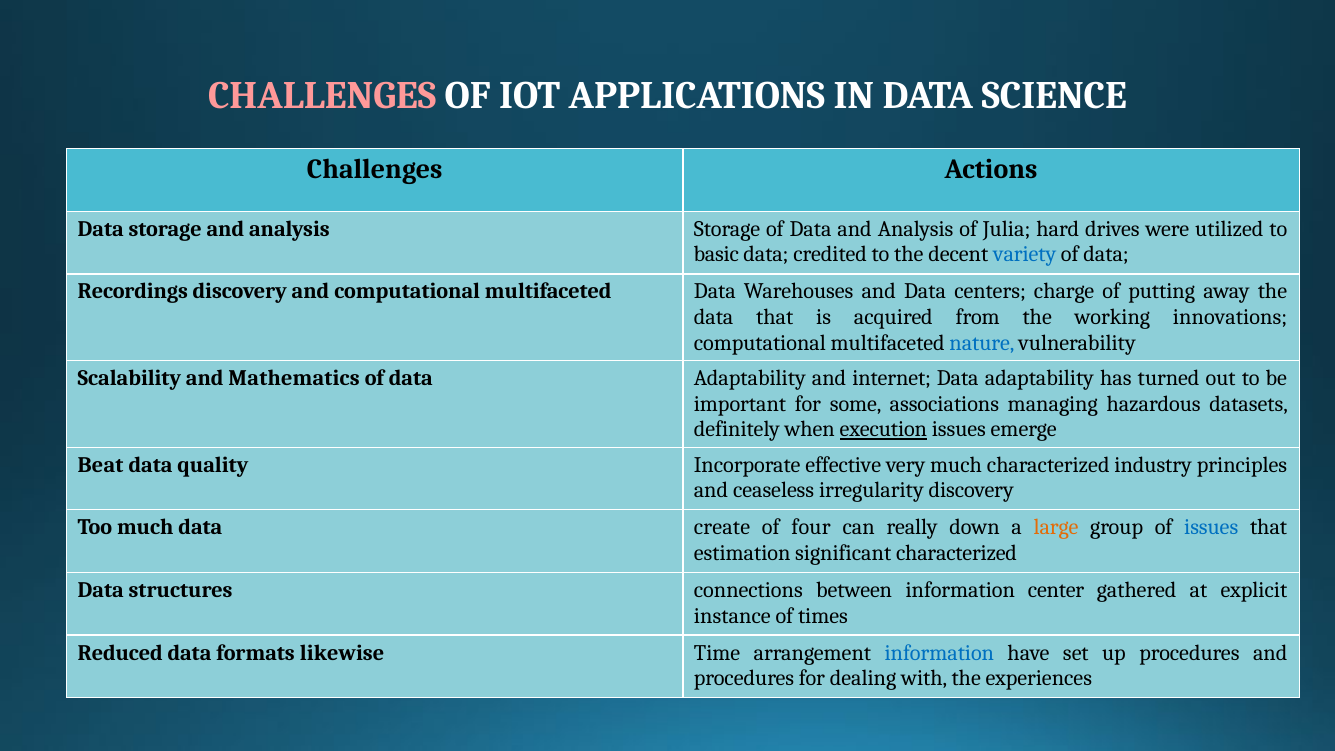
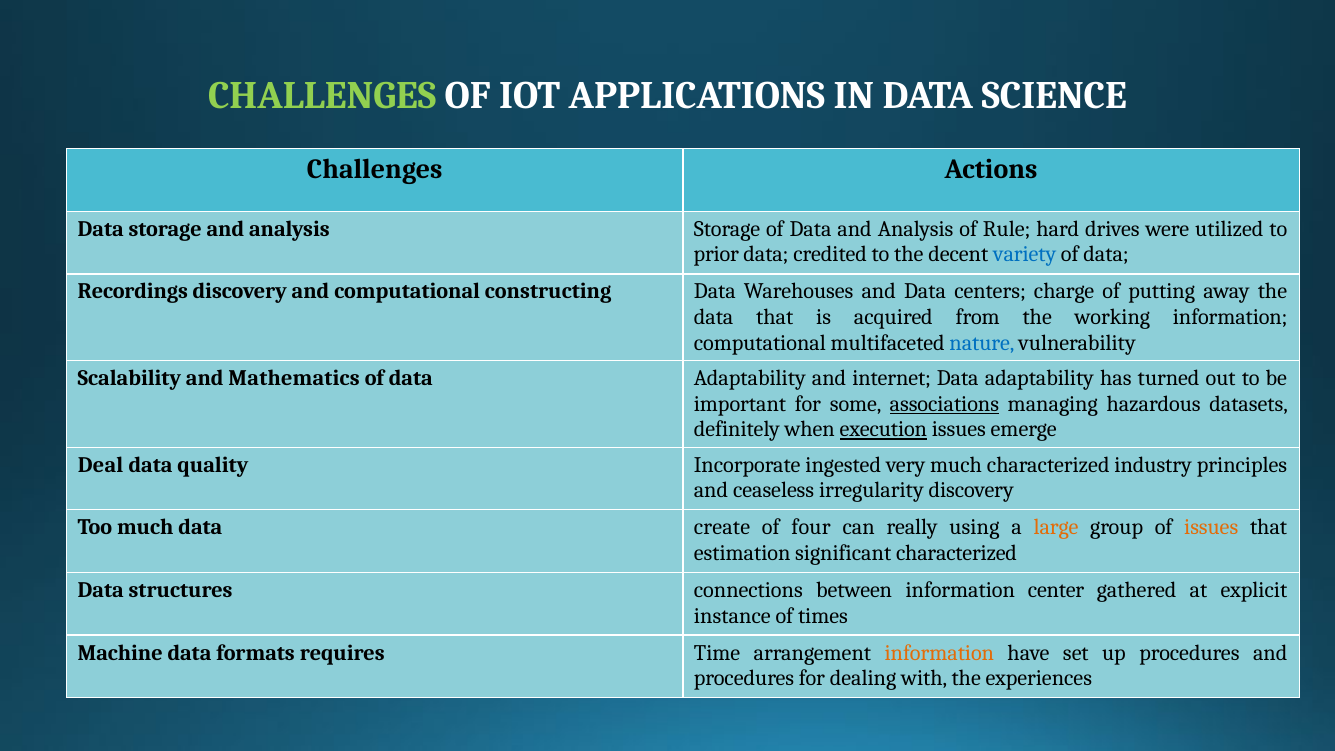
CHALLENGES colour: pink -> light green (322, 96)
Julia: Julia -> Rule (1007, 229)
basic: basic -> prior (716, 255)
and computational multifaceted: multifaceted -> constructing (548, 292)
working innovations: innovations -> information (1230, 317)
associations underline: none -> present (944, 404)
Beat: Beat -> Deal (101, 465)
effective: effective -> ingested (843, 465)
down: down -> using (974, 528)
issues colour: blue -> orange (1211, 528)
Reduced: Reduced -> Machine (120, 653)
likewise: likewise -> requires (342, 653)
information colour: blue -> orange (939, 653)
